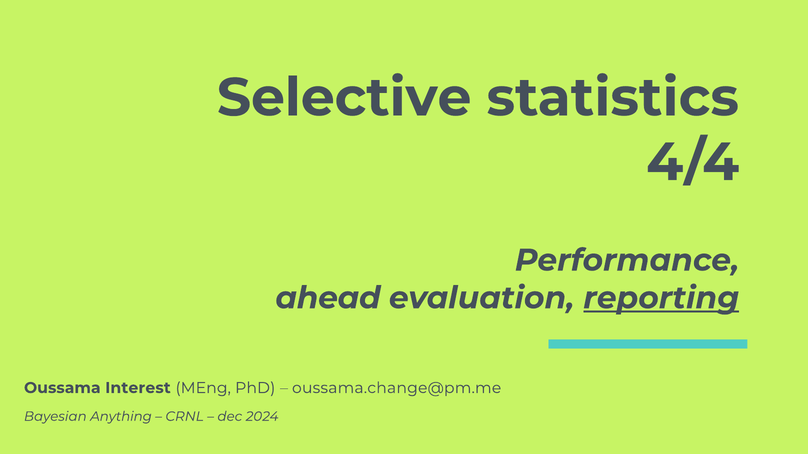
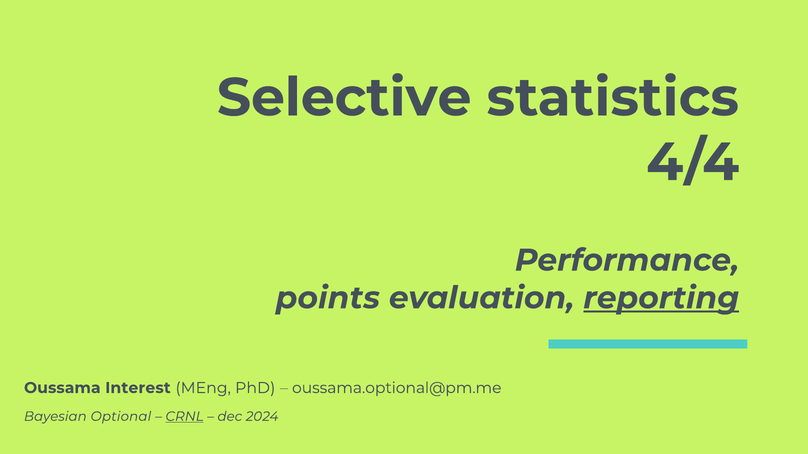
ahead: ahead -> points (328, 298)
oussama.change@pm.me: oussama.change@pm.me -> oussama.optional@pm.me (397, 388)
Anything: Anything -> Optional (121, 417)
CRNL underline: none -> present (185, 417)
